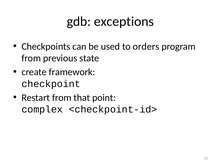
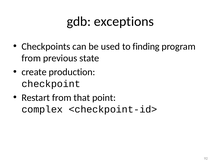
orders: orders -> finding (146, 46)
framework: framework -> production (72, 72)
